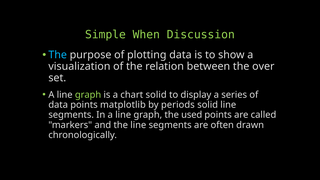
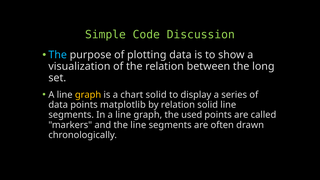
When: When -> Code (146, 35)
over: over -> long (263, 66)
graph colour: light green -> yellow (88, 95)
by periods: periods -> relation (178, 105)
